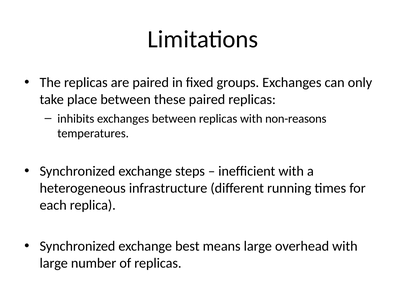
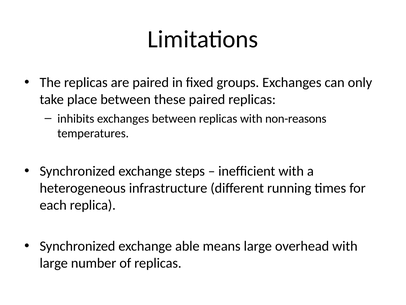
best: best -> able (187, 246)
